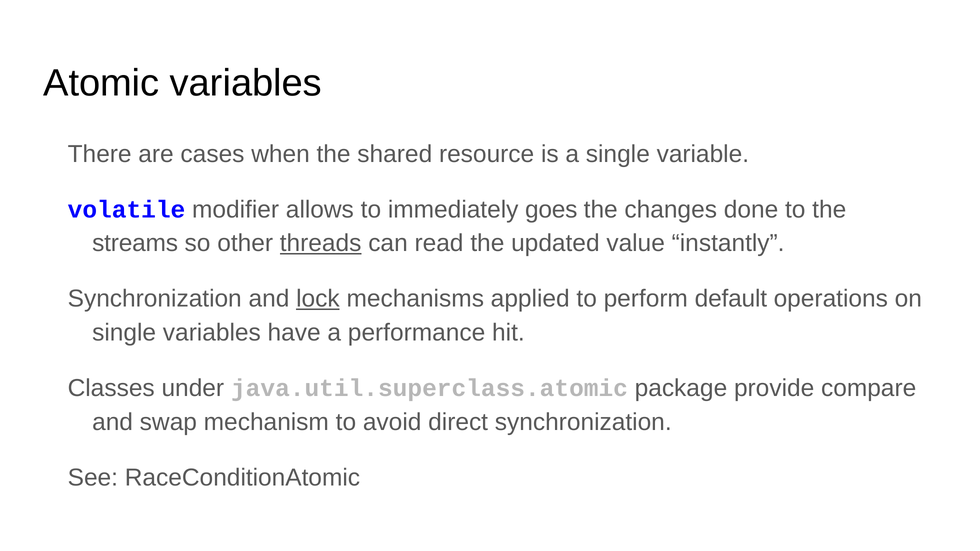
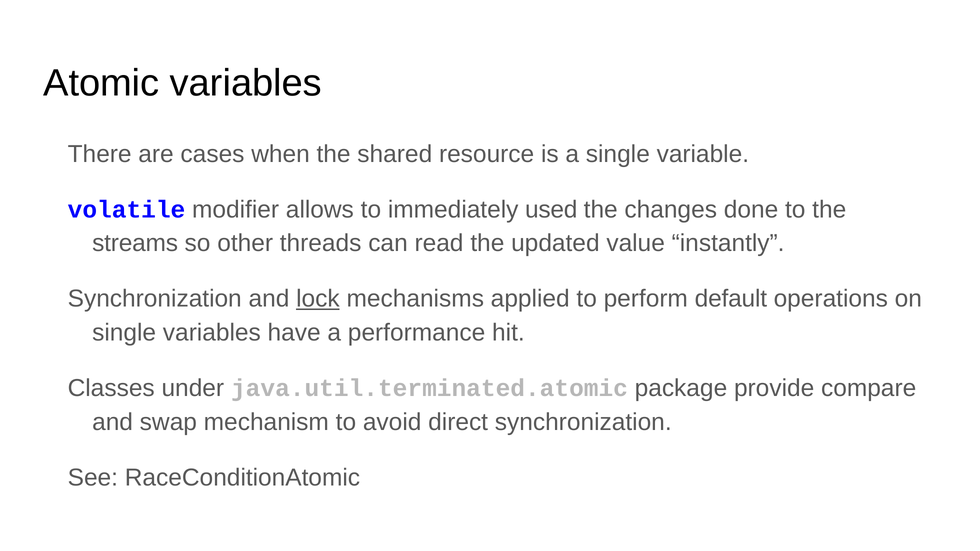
goes: goes -> used (551, 210)
threads underline: present -> none (321, 243)
java.util.superclass.atomic: java.util.superclass.atomic -> java.util.terminated.atomic (429, 388)
